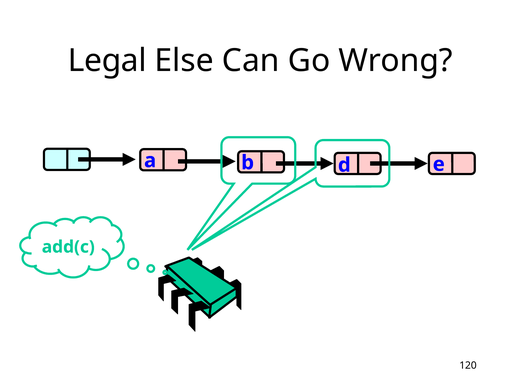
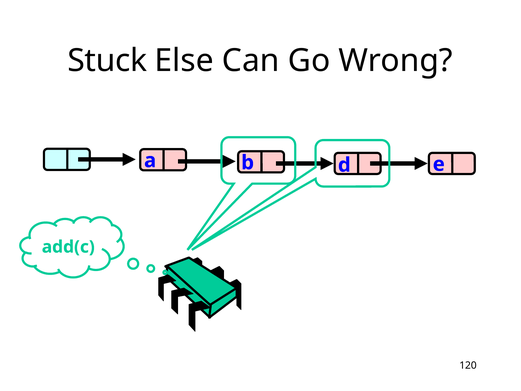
Legal: Legal -> Stuck (107, 60)
